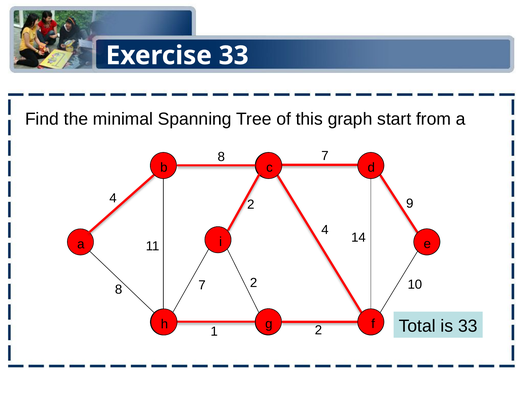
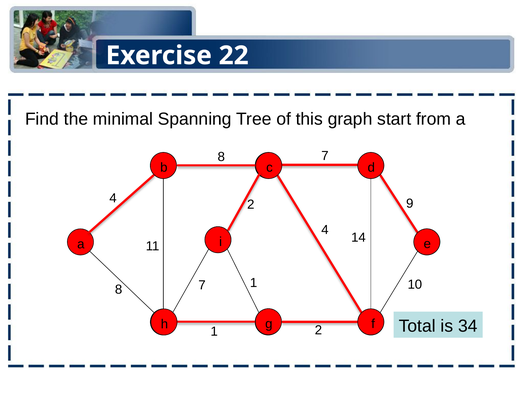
Exercise 33: 33 -> 22 (234, 56)
7 2: 2 -> 1 (254, 283)
is 33: 33 -> 34 (468, 326)
